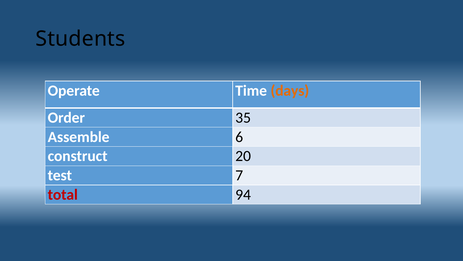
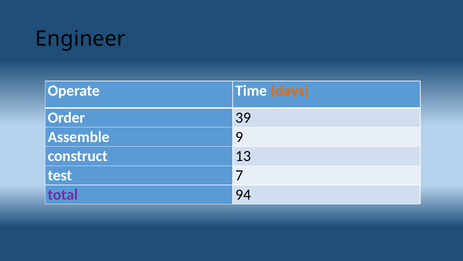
Students: Students -> Engineer (80, 39)
35: 35 -> 39 (243, 117)
6: 6 -> 9 (239, 137)
20: 20 -> 13 (243, 156)
total colour: red -> purple (63, 194)
